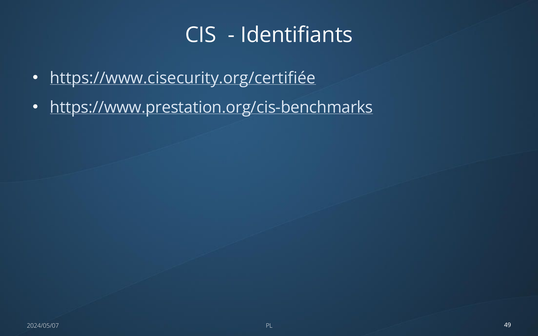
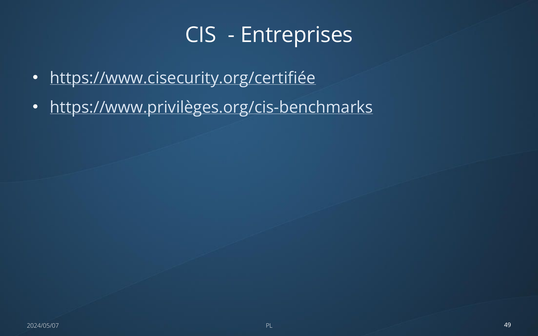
Identifiants: Identifiants -> Entreprises (297, 35)
https://www.prestation.org/cis-benchmarks: https://www.prestation.org/cis-benchmarks -> https://www.privilèges.org/cis-benchmarks (211, 107)
